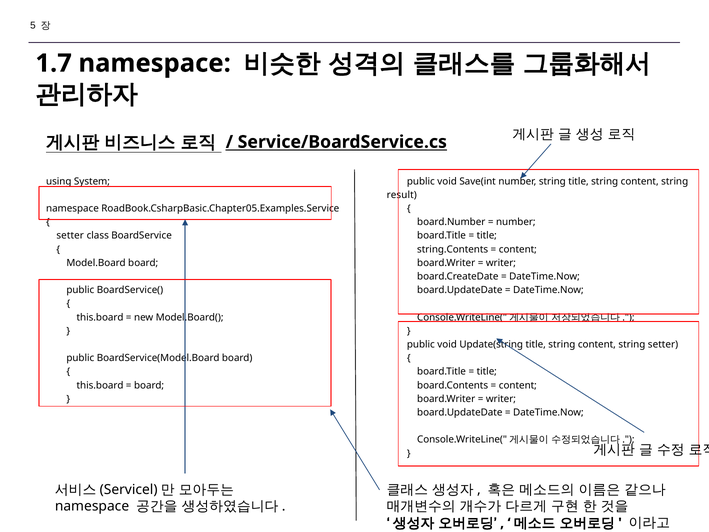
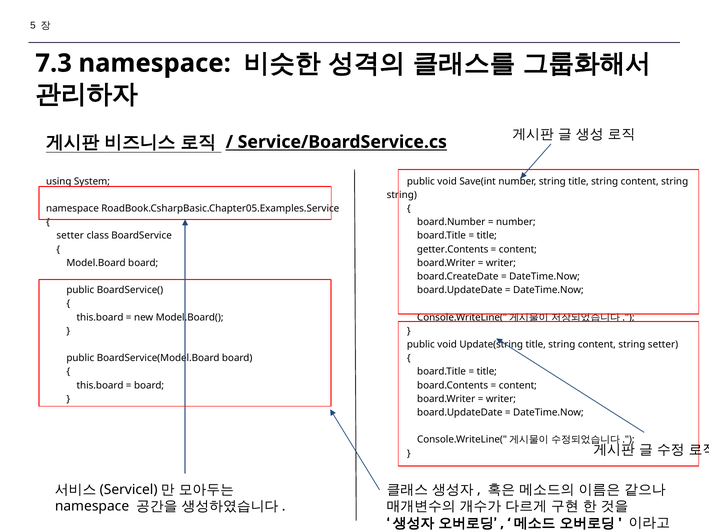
1.7: 1.7 -> 7.3 (54, 63)
result: result -> string (402, 195)
string.Contents: string.Contents -> getter.Contents (453, 249)
